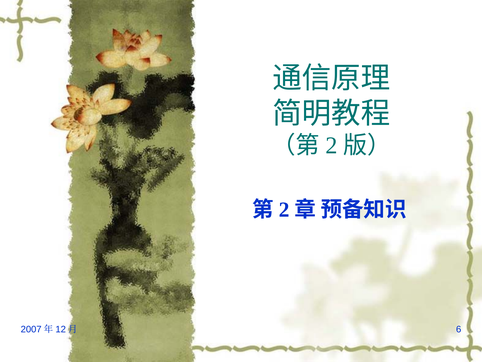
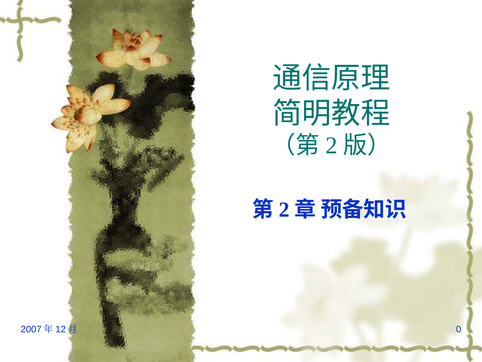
6: 6 -> 0 (459, 329)
